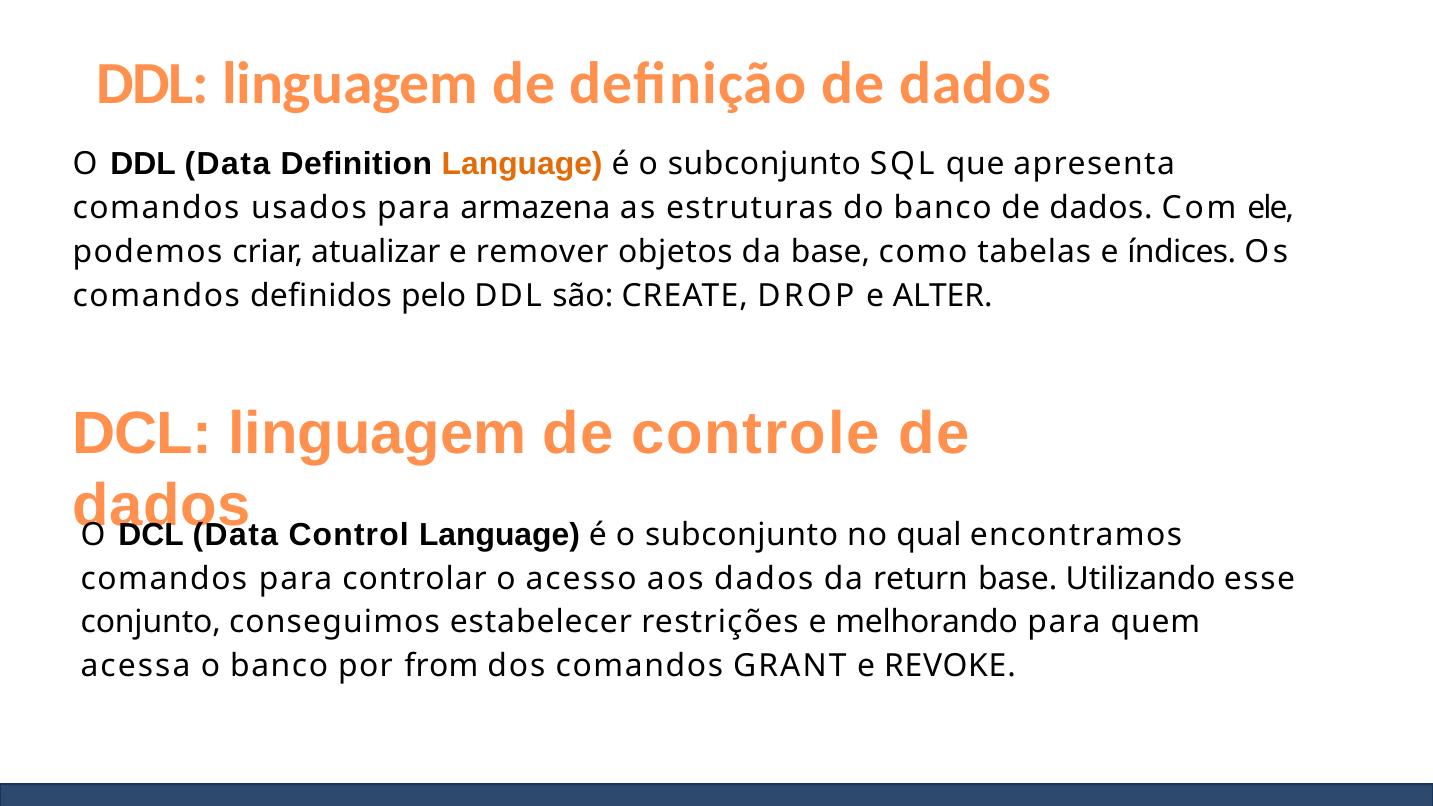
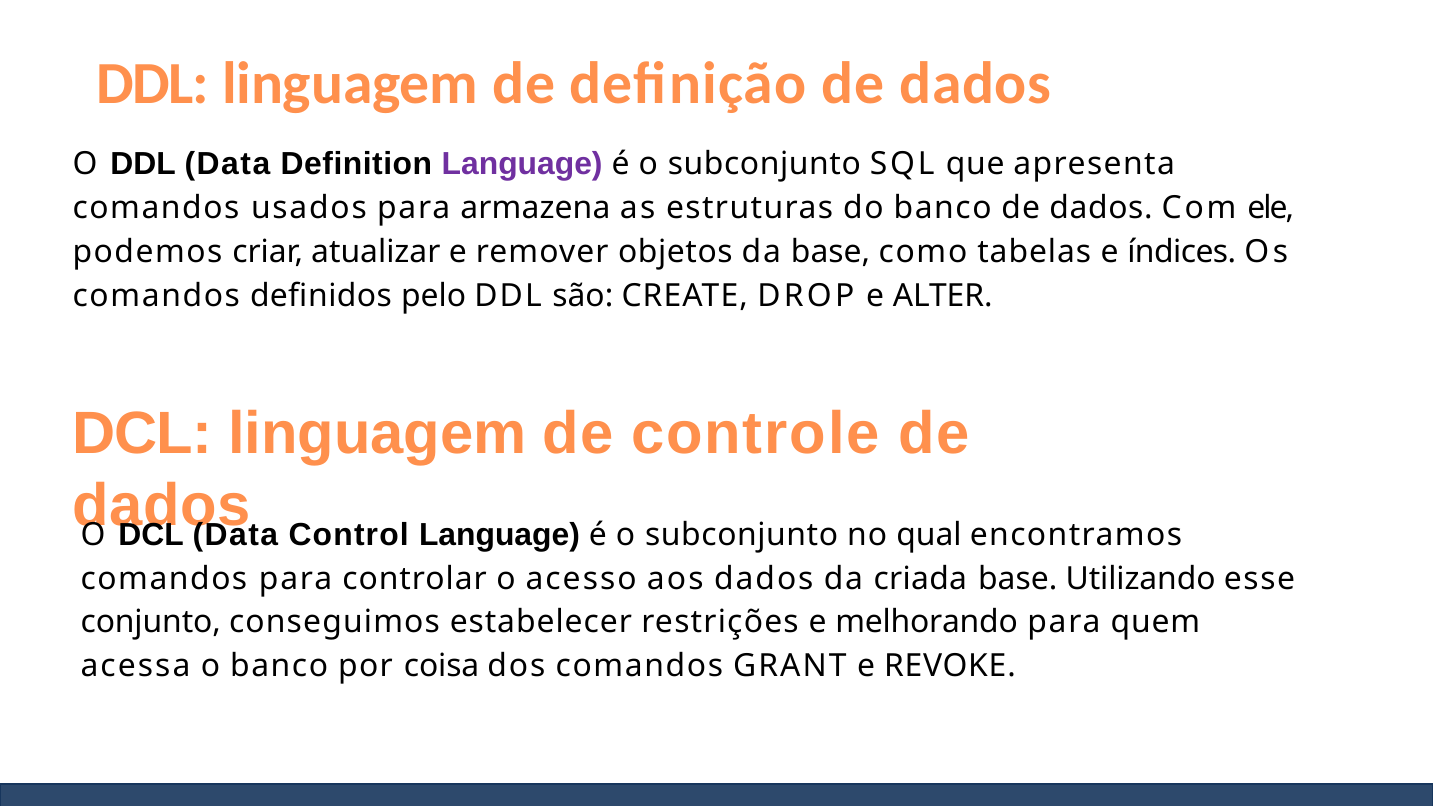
Language colour: orange -> purple (522, 164)
return: return -> criada (920, 579)
from: from -> coisa (442, 666)
